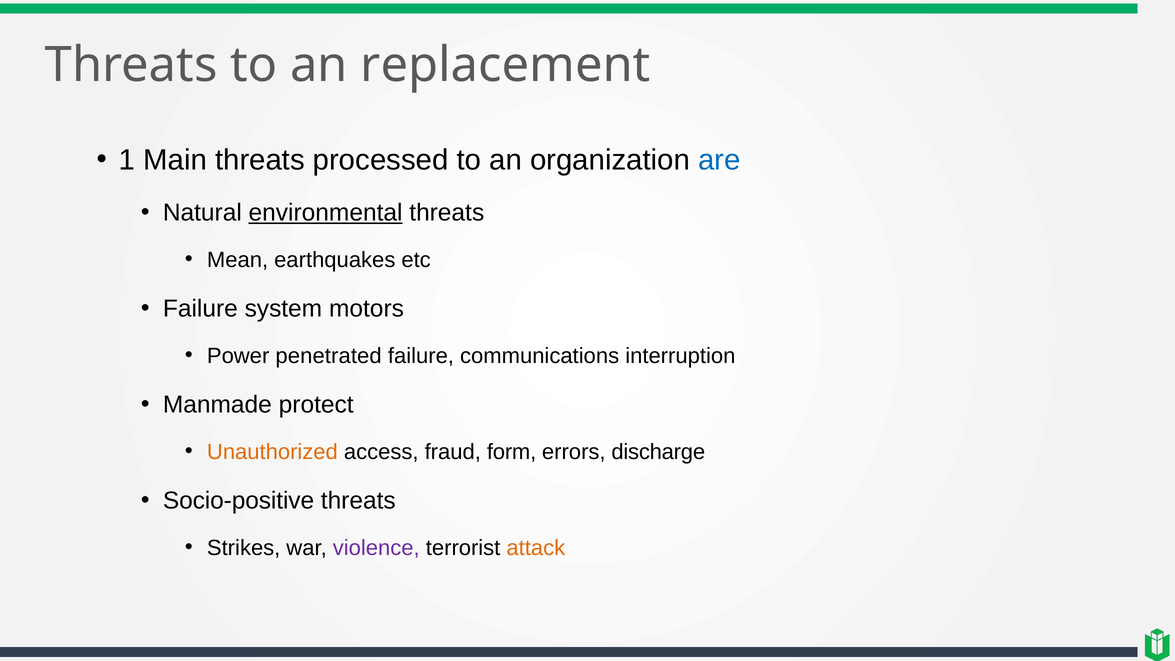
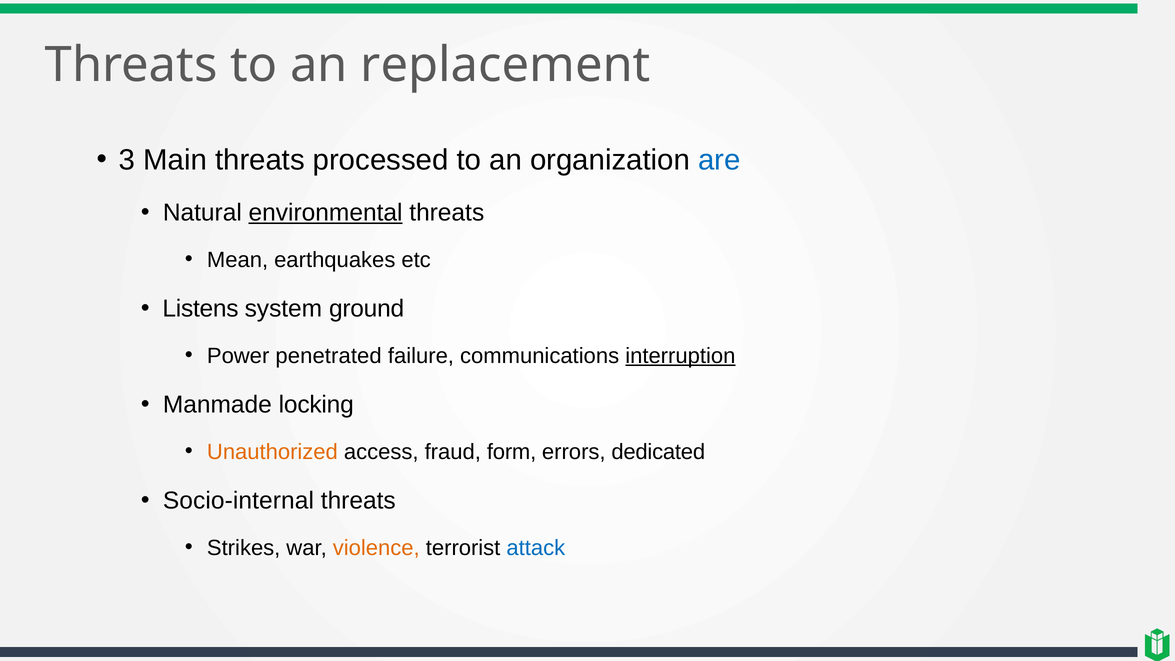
1: 1 -> 3 (127, 160)
Failure: Failure -> Listens (201, 309)
motors: motors -> ground (367, 309)
interruption underline: none -> present (680, 356)
protect: protect -> locking (316, 405)
discharge: discharge -> dedicated (658, 452)
Socio-positive: Socio-positive -> Socio-internal (238, 501)
violence colour: purple -> orange (376, 548)
attack colour: orange -> blue (536, 548)
